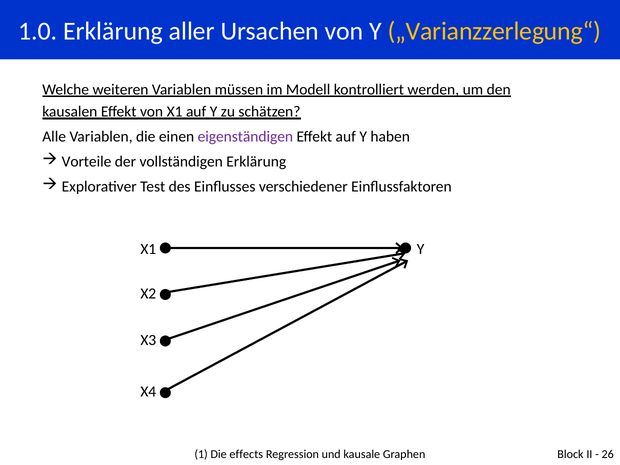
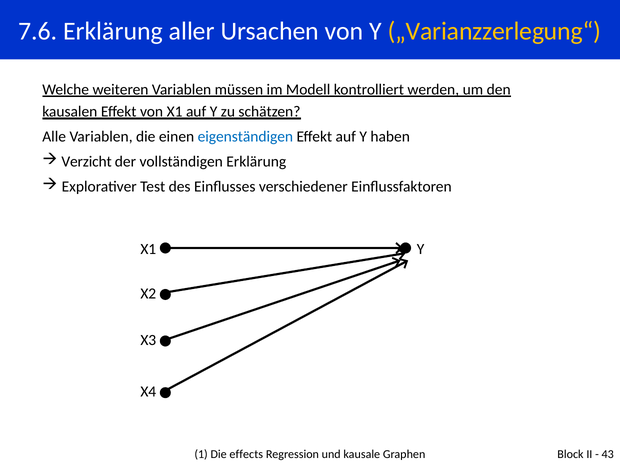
1.0: 1.0 -> 7.6 (38, 31)
eigenständigen colour: purple -> blue (245, 137)
Vorteile: Vorteile -> Verzicht (87, 162)
26: 26 -> 43 (608, 454)
